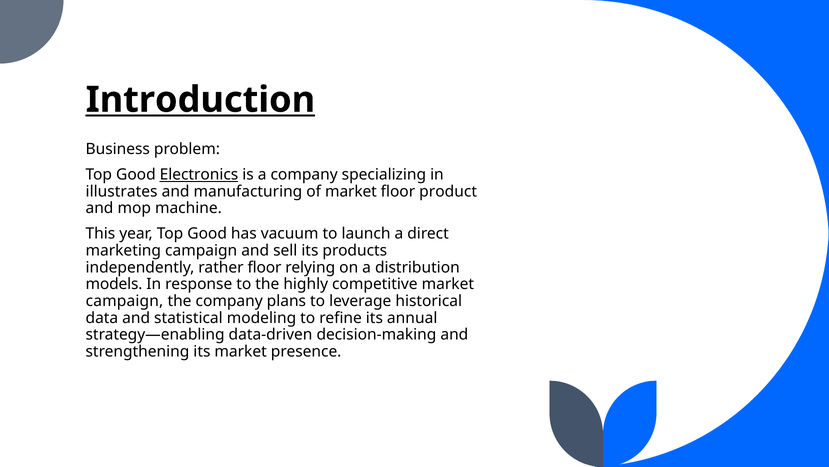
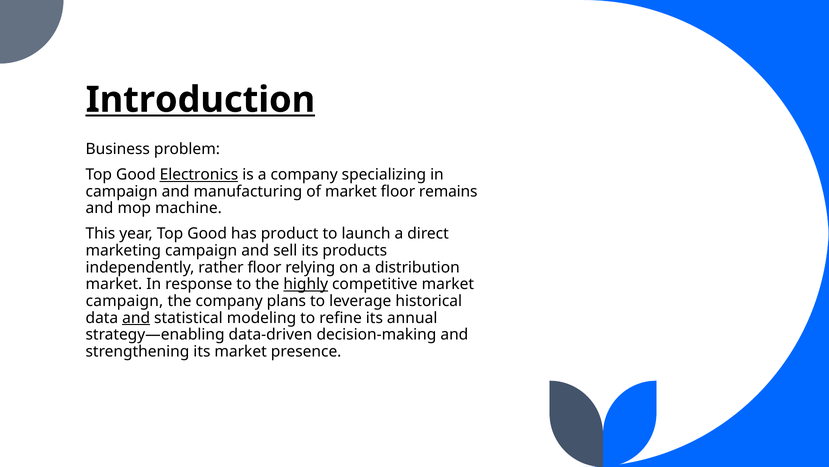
illustrates: illustrates -> campaign (122, 191)
product: product -> remains (448, 191)
vacuum: vacuum -> product (290, 233)
models: models -> market (114, 284)
highly underline: none -> present (306, 284)
and underline: none -> present (136, 317)
